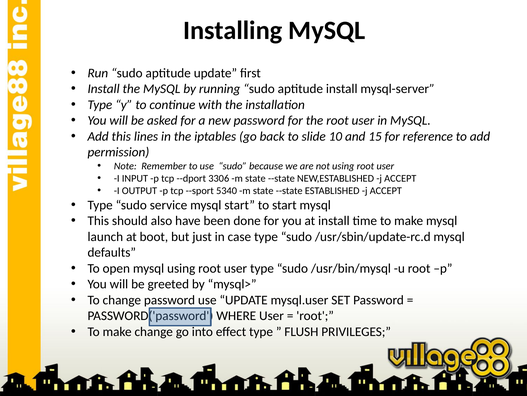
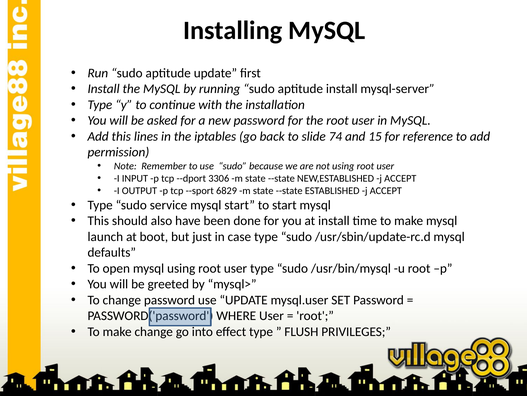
10: 10 -> 74 (335, 136)
5340: 5340 -> 6829 (227, 190)
